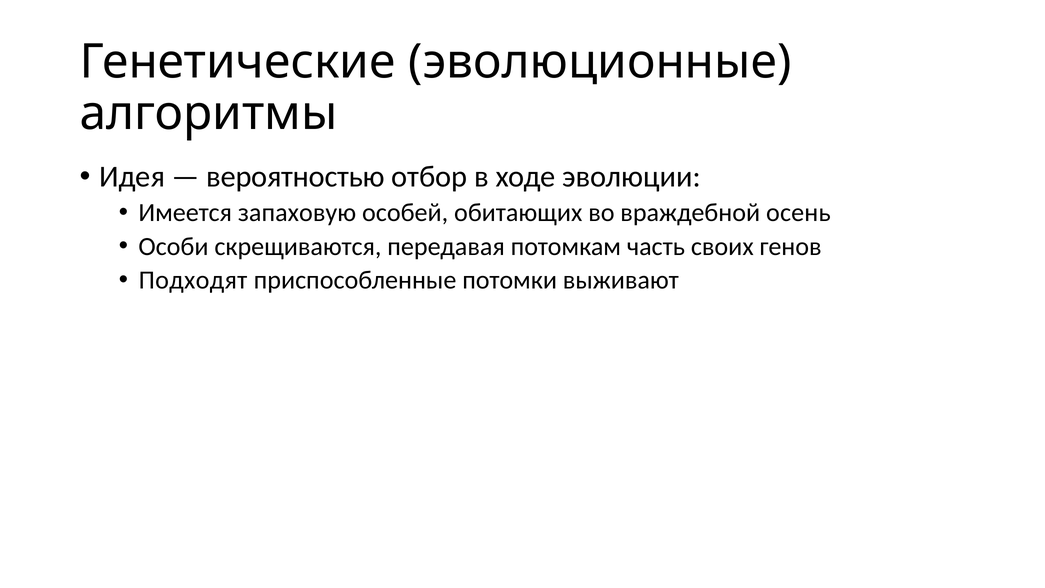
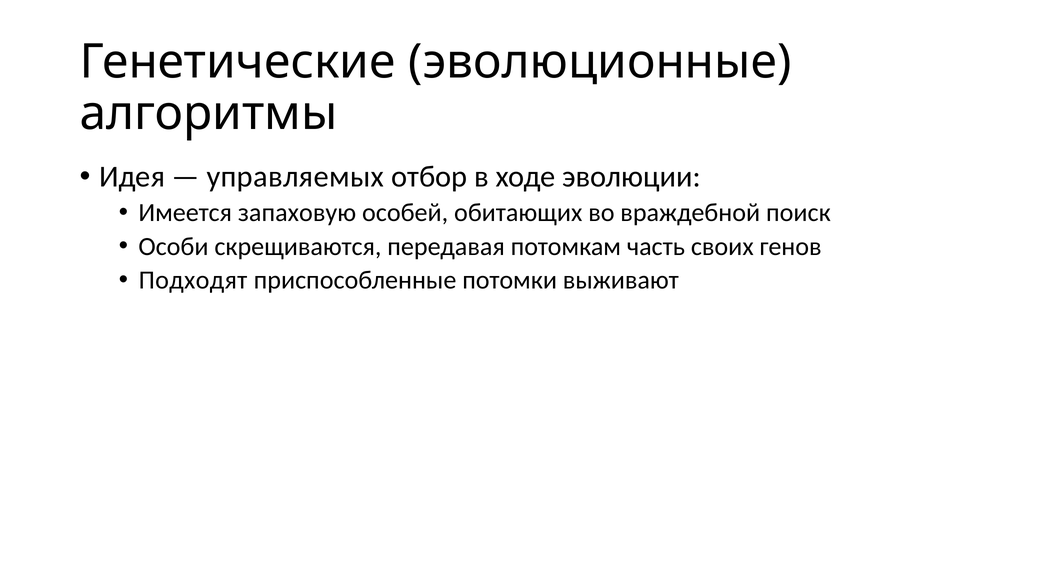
вероятностью: вероятностью -> управляемых (295, 177)
осень: осень -> поиск (798, 213)
